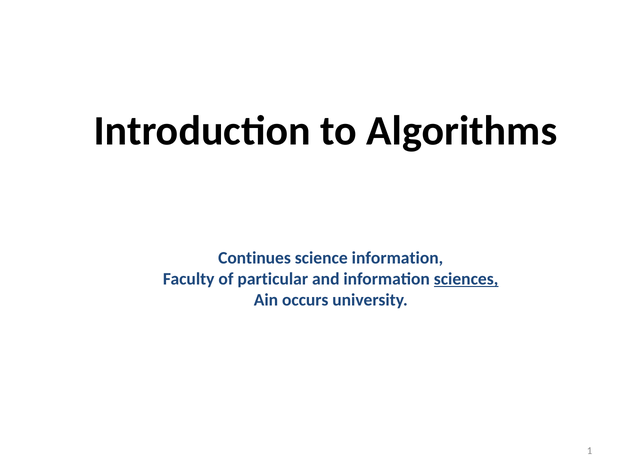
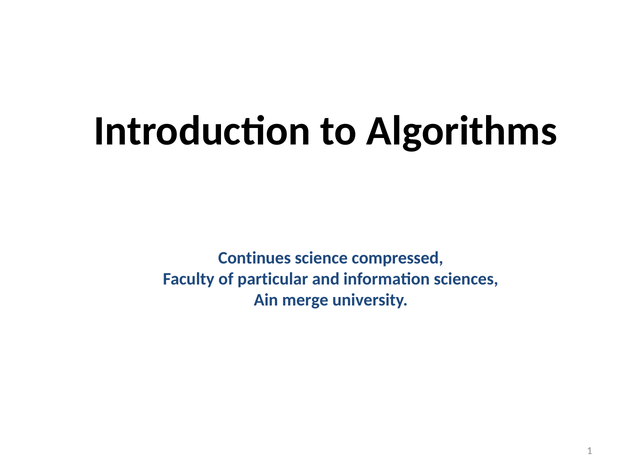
science information: information -> compressed (398, 258)
sciences underline: present -> none (466, 279)
occurs: occurs -> merge (305, 300)
